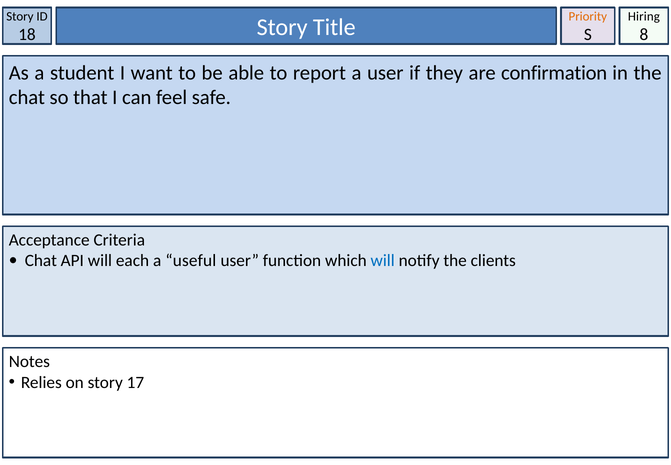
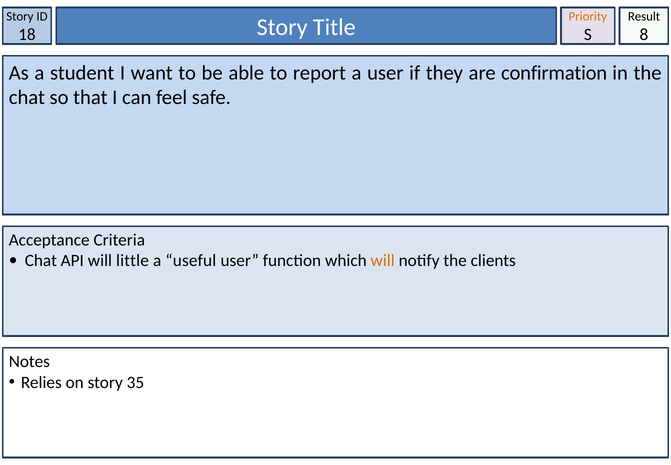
Hiring: Hiring -> Result (644, 16)
each: each -> little (132, 261)
will colour: blue -> orange (383, 261)
17: 17 -> 35 (135, 382)
